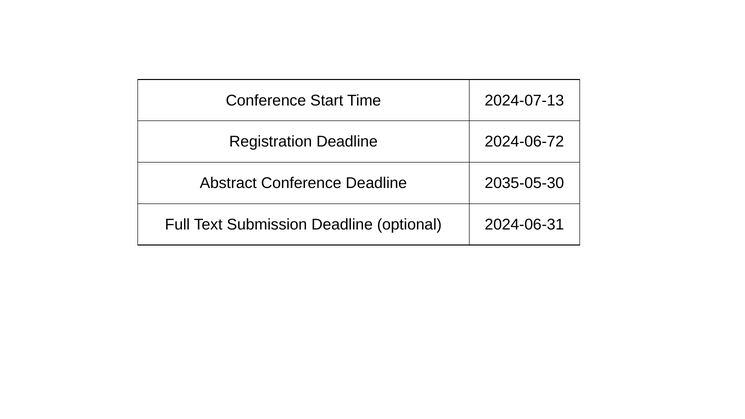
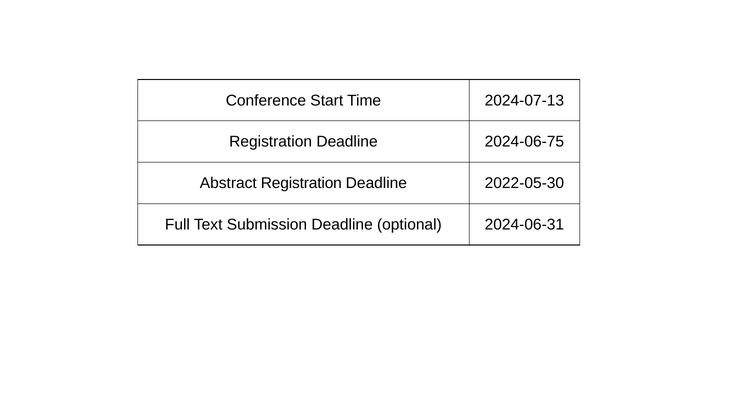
2024-06-72: 2024-06-72 -> 2024-06-75 (524, 142)
Abstract Conference: Conference -> Registration (301, 183)
2035-05-30: 2035-05-30 -> 2022-05-30 (524, 183)
